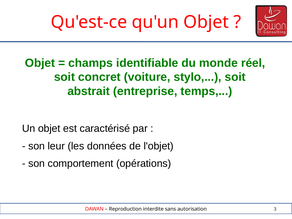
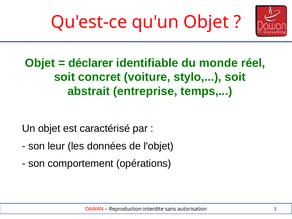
champs: champs -> déclarer (91, 63)
